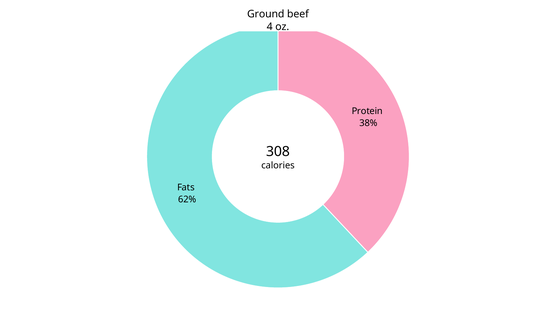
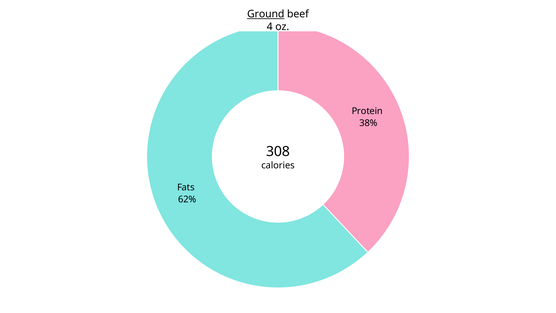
Ground underline: none -> present (266, 14)
